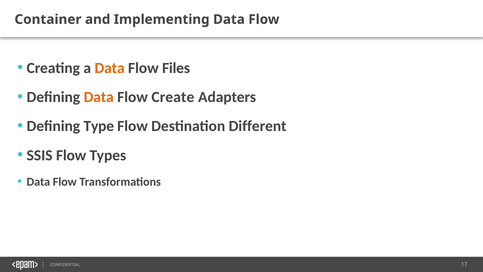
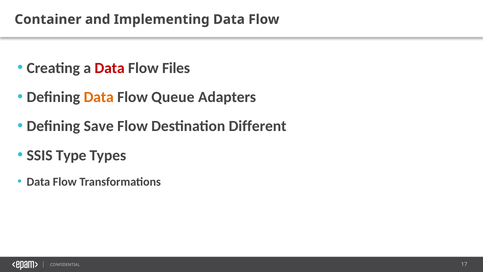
Data colour: orange -> red (110, 68)
Create: Create -> Queue (173, 97)
Type: Type -> Save (99, 126)
SSIS Flow: Flow -> Type (71, 155)
